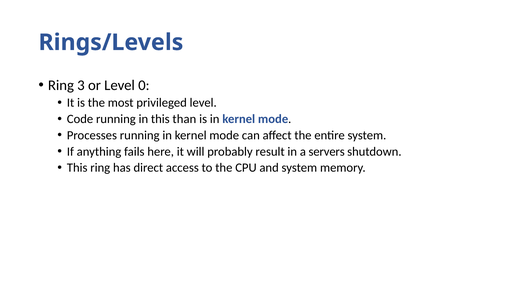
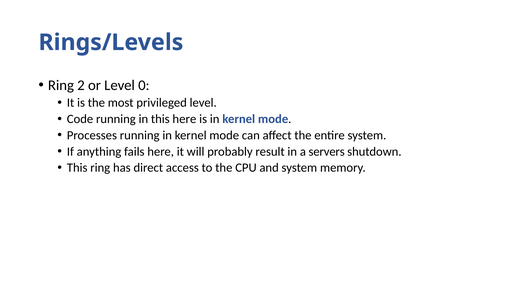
3: 3 -> 2 (81, 85)
this than: than -> here (184, 119)
